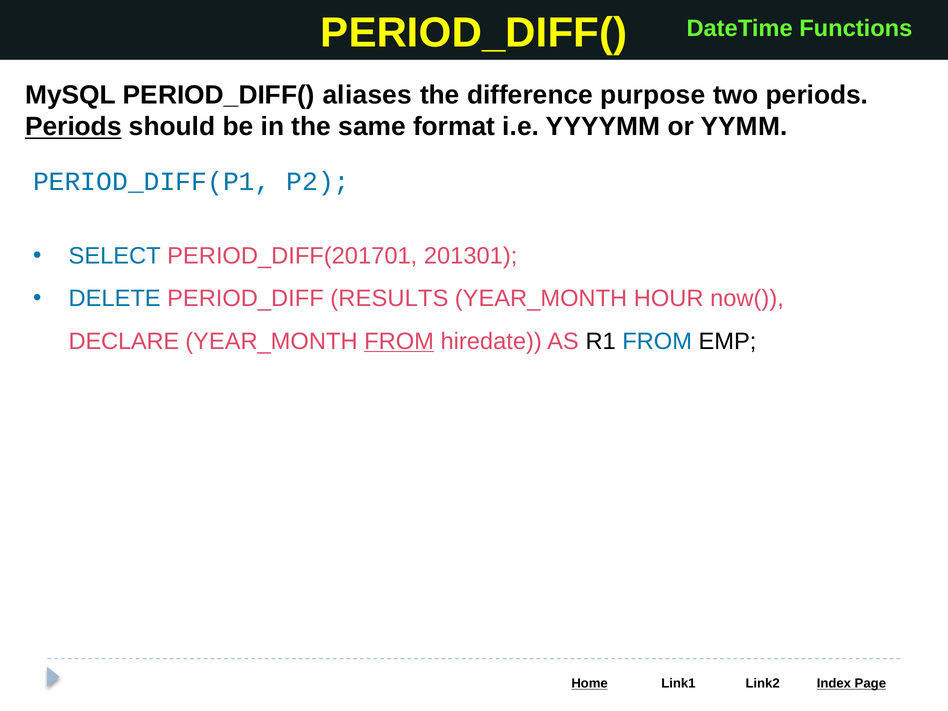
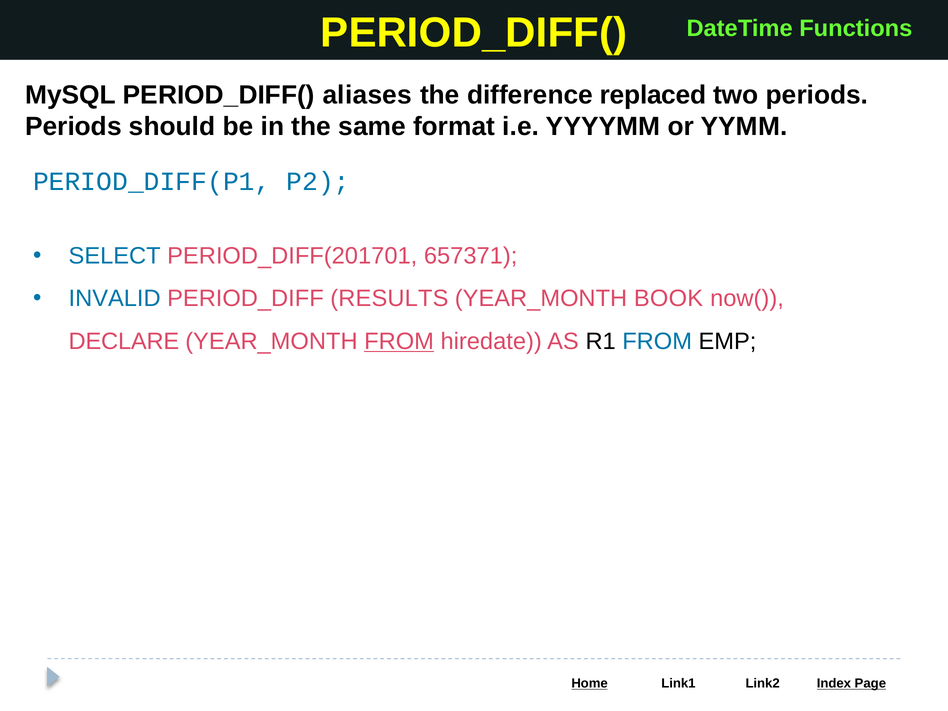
purpose: purpose -> replaced (653, 95)
Periods underline: present -> none (73, 127)
201301: 201301 -> 657371 (471, 256)
DELETE: DELETE -> INVALID (115, 299)
HOUR: HOUR -> BOOK (669, 299)
